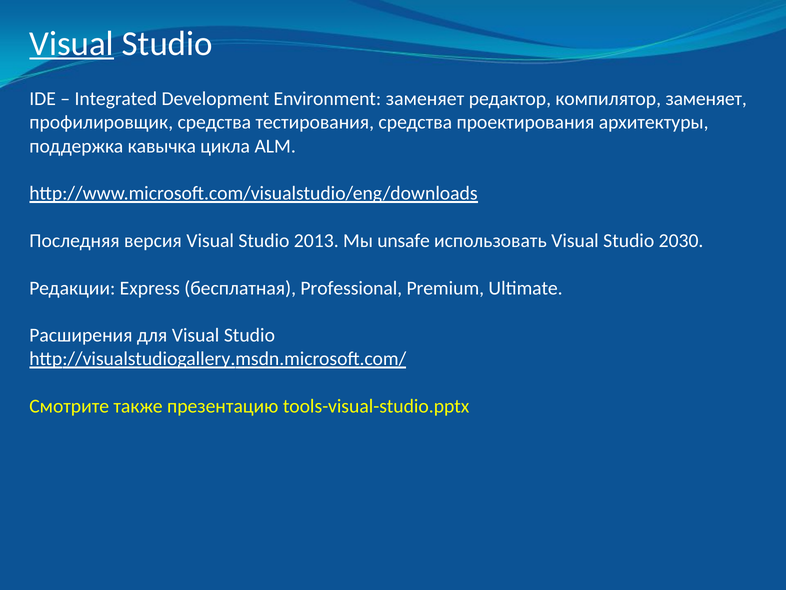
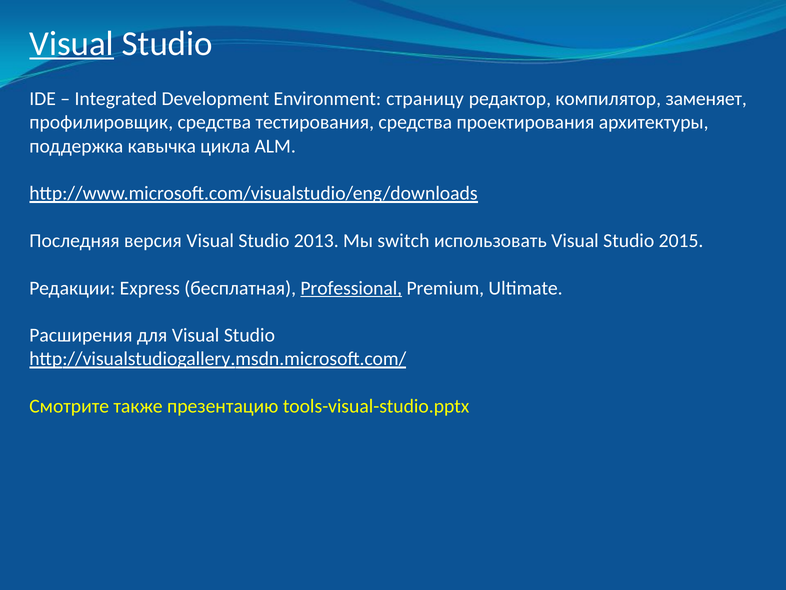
Environment заменяет: заменяет -> страницу (425, 99)
unsafe: unsafe -> switch (403, 241)
2030: 2030 -> 2015 (681, 241)
Professional underline: none -> present (351, 288)
